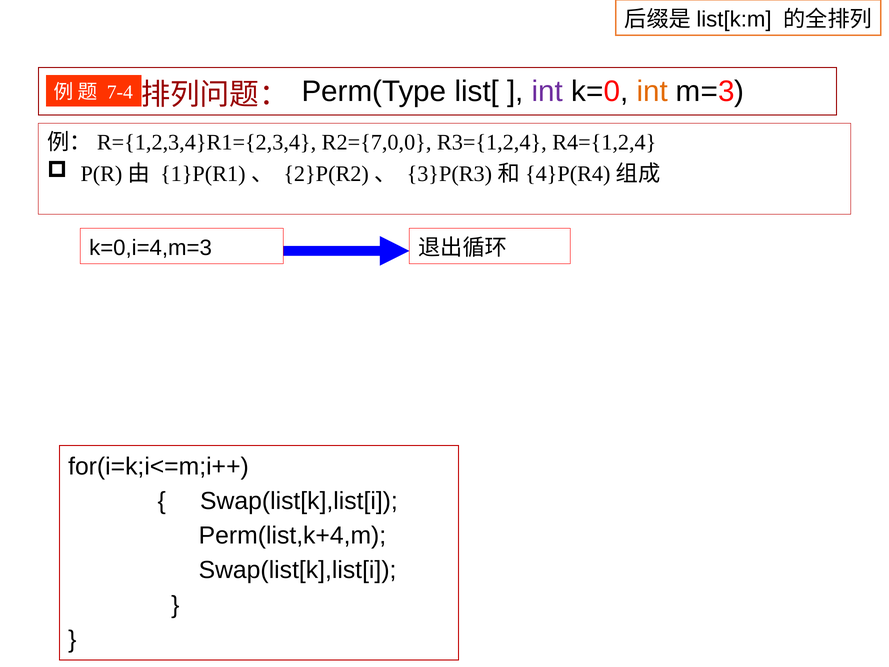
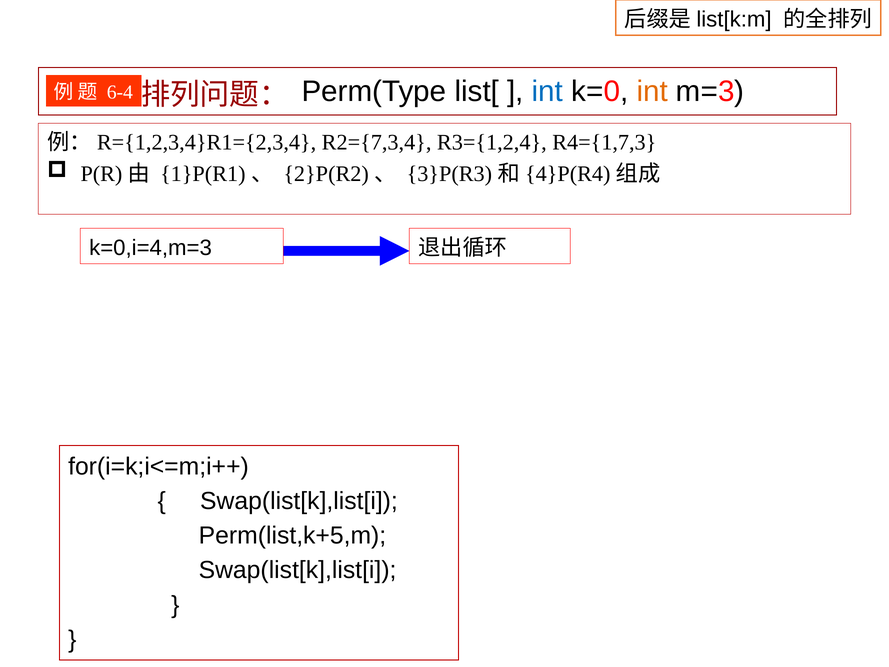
int colour: purple -> blue (547, 92)
7-4: 7-4 -> 6-4 (120, 92)
R2={7,0,0: R2={7,0,0 -> R2={7,3,4 (377, 143)
R4={1,2,4: R4={1,2,4 -> R4={1,7,3 (604, 143)
Perm(list,k+4,m: Perm(list,k+4,m -> Perm(list,k+5,m (292, 536)
